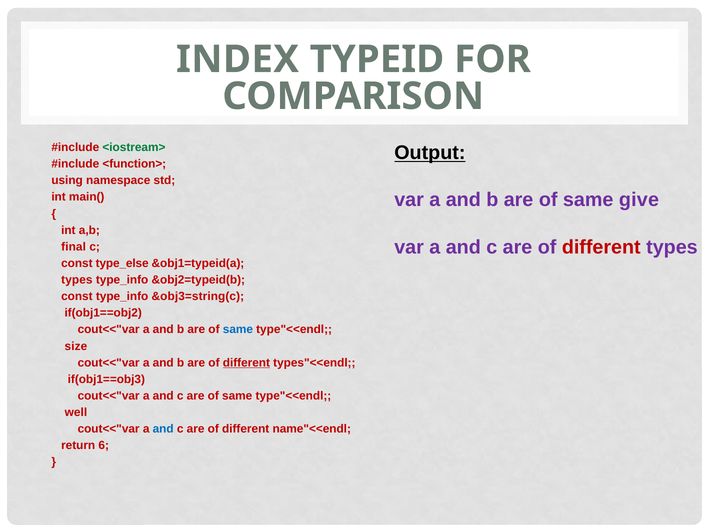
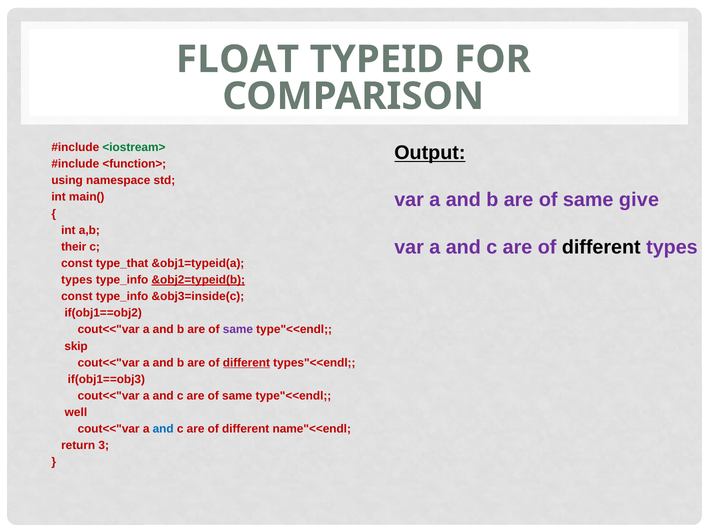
INDEX: INDEX -> FLOAT (237, 59)
different colour: red -> black (601, 247)
final: final -> their (74, 247)
type_else: type_else -> type_that (122, 263)
&obj2=typeid(b underline: none -> present (198, 280)
&obj3=string(c: &obj3=string(c -> &obj3=inside(c (198, 296)
same colour: blue -> purple (238, 329)
size: size -> skip (76, 346)
6: 6 -> 3 (104, 445)
